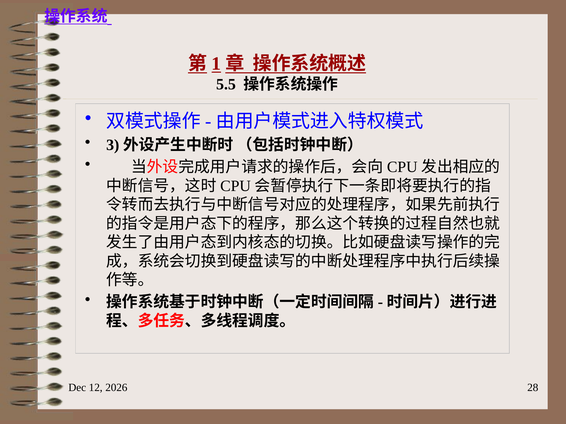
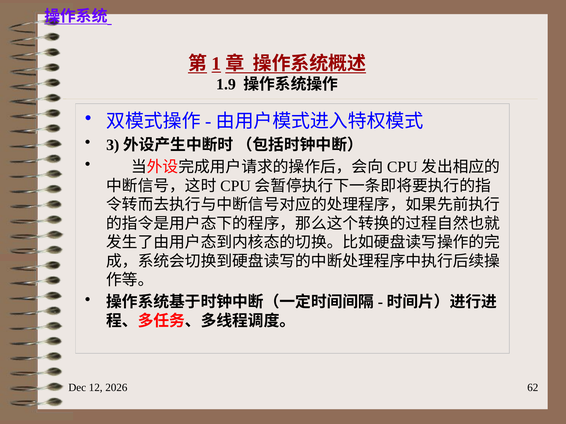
5.5: 5.5 -> 1.9 (226, 84)
28: 28 -> 62 (533, 388)
